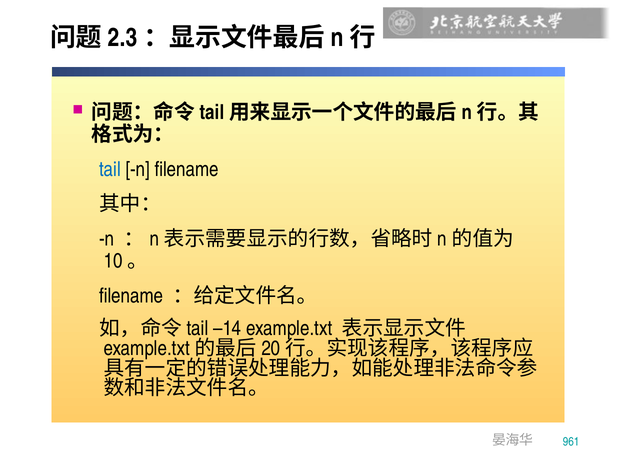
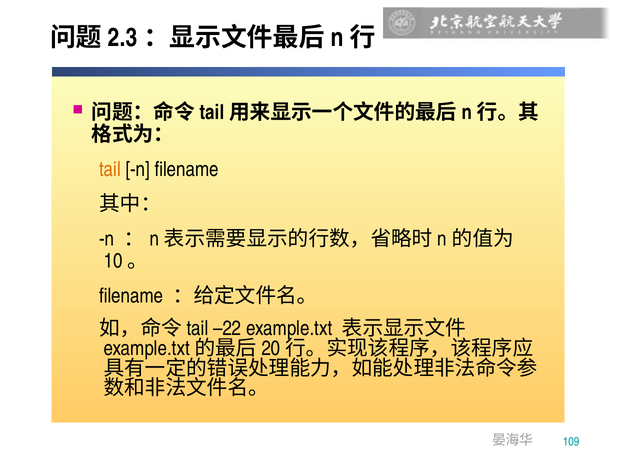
tail colour: blue -> orange (110, 169)
–14: –14 -> –22 (227, 328)
961: 961 -> 109 (571, 442)
